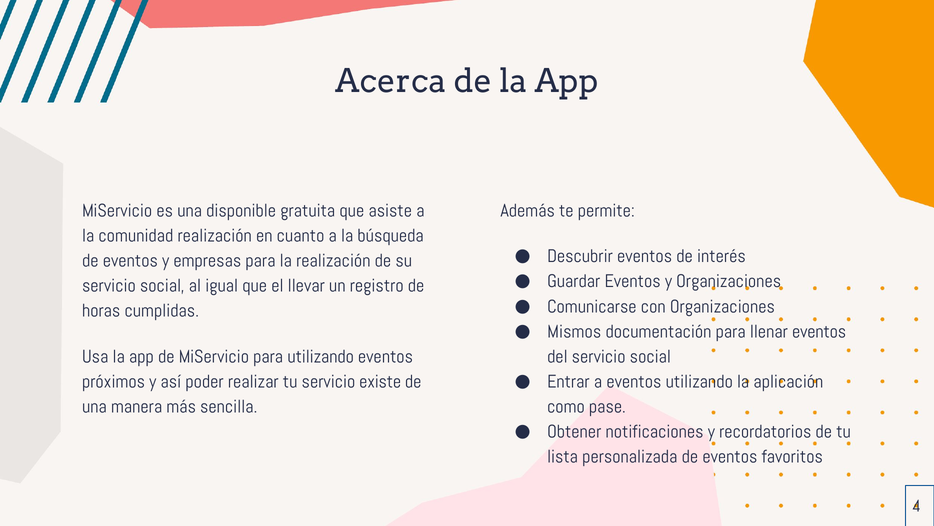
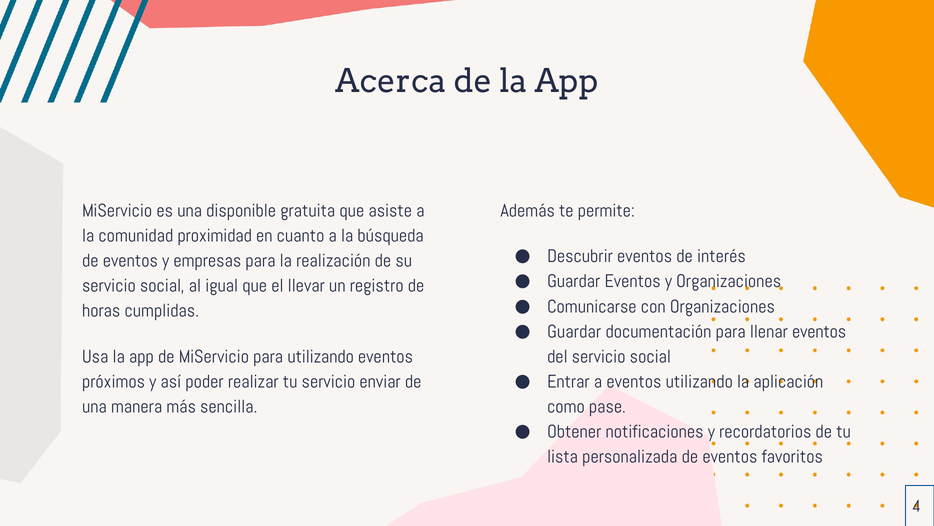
comunidad realización: realización -> proximidad (215, 235)
Mismos: Mismos -> Guardar (574, 331)
existe: existe -> enviar (380, 381)
